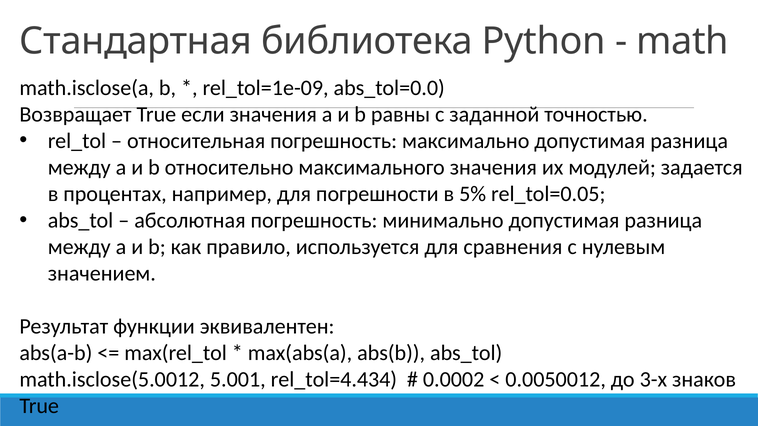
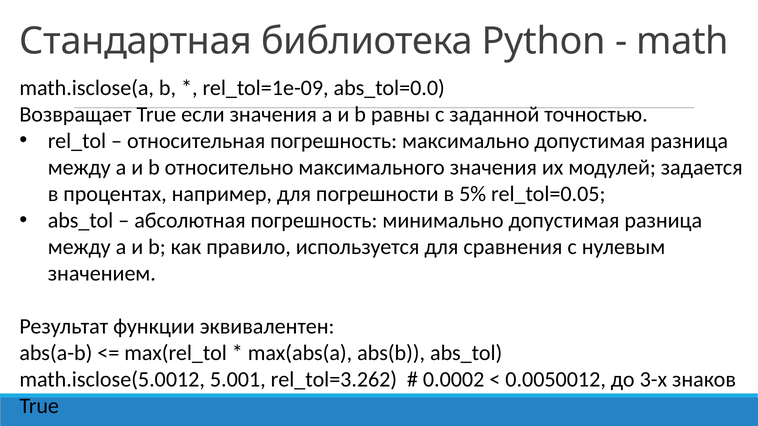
rel_tol=4.434: rel_tol=4.434 -> rel_tol=3.262 (334, 380)
